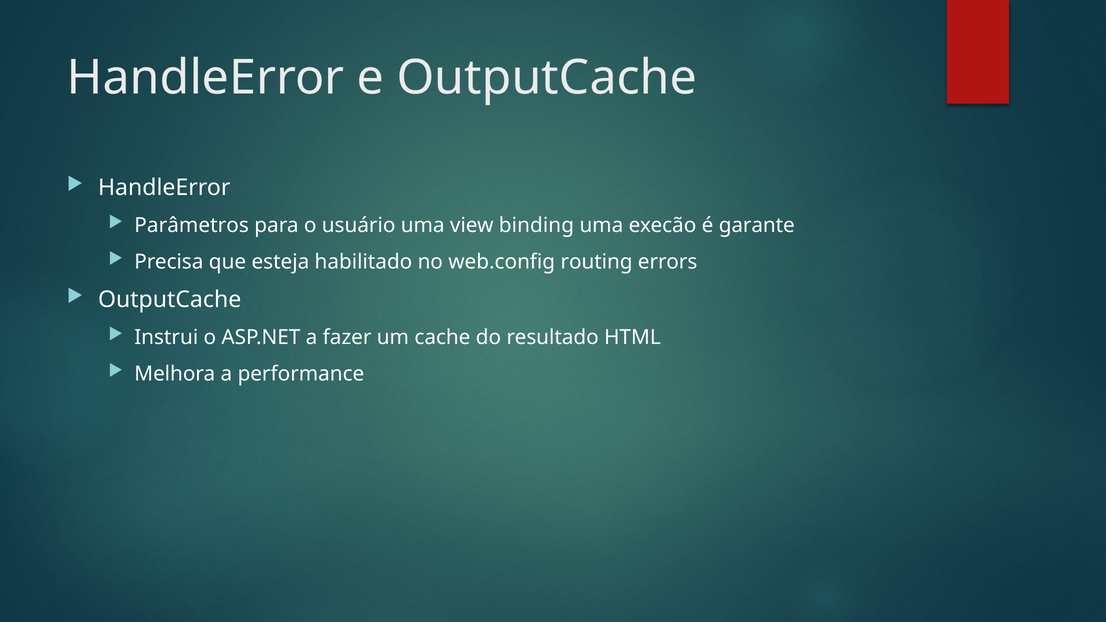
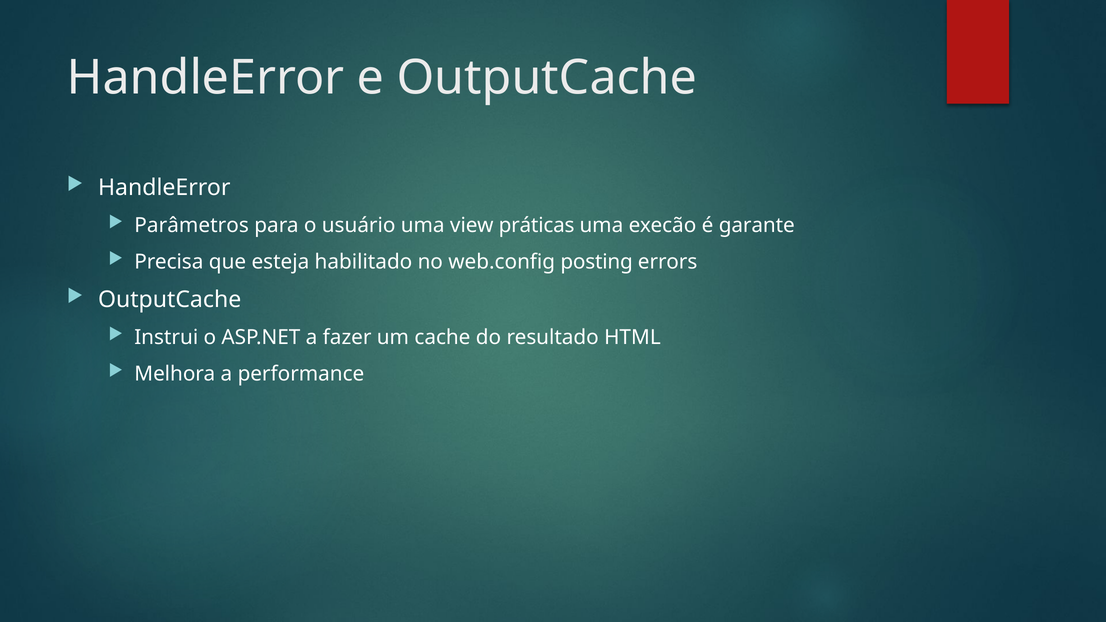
binding: binding -> práticas (537, 225)
routing: routing -> posting (597, 262)
